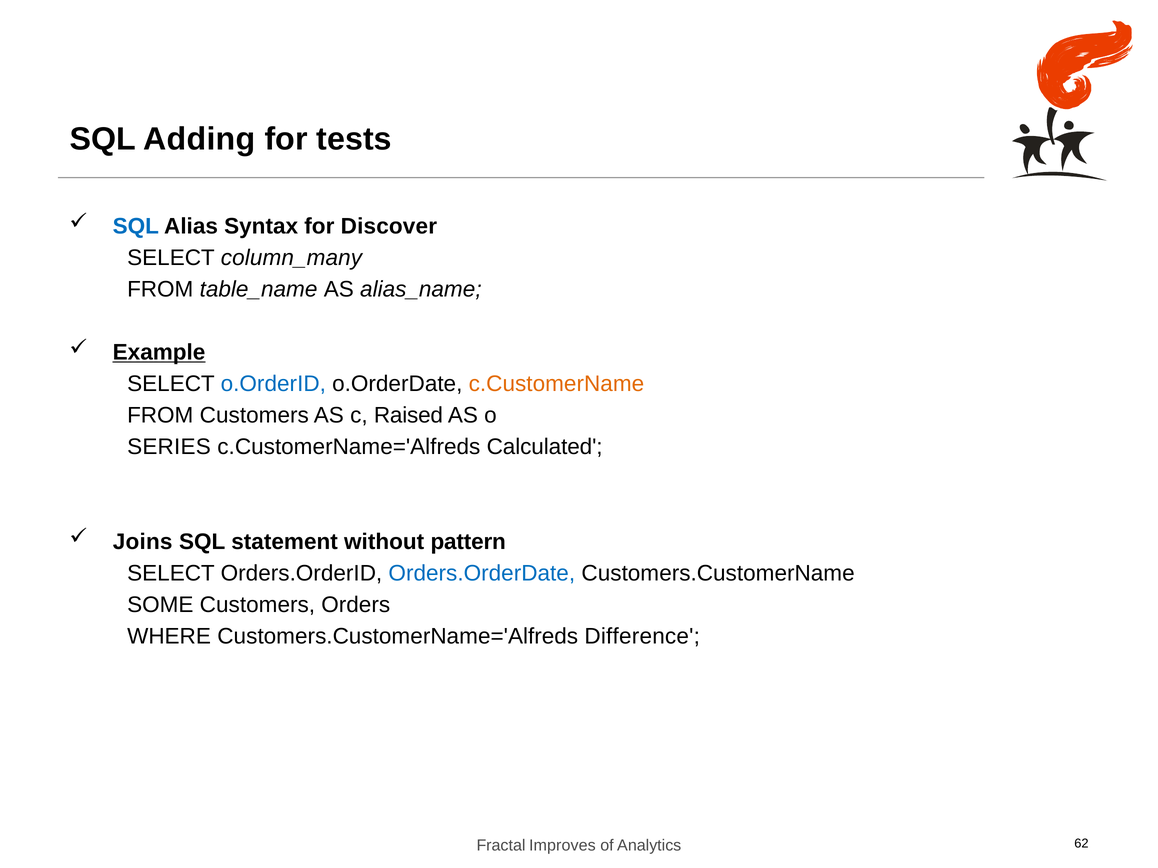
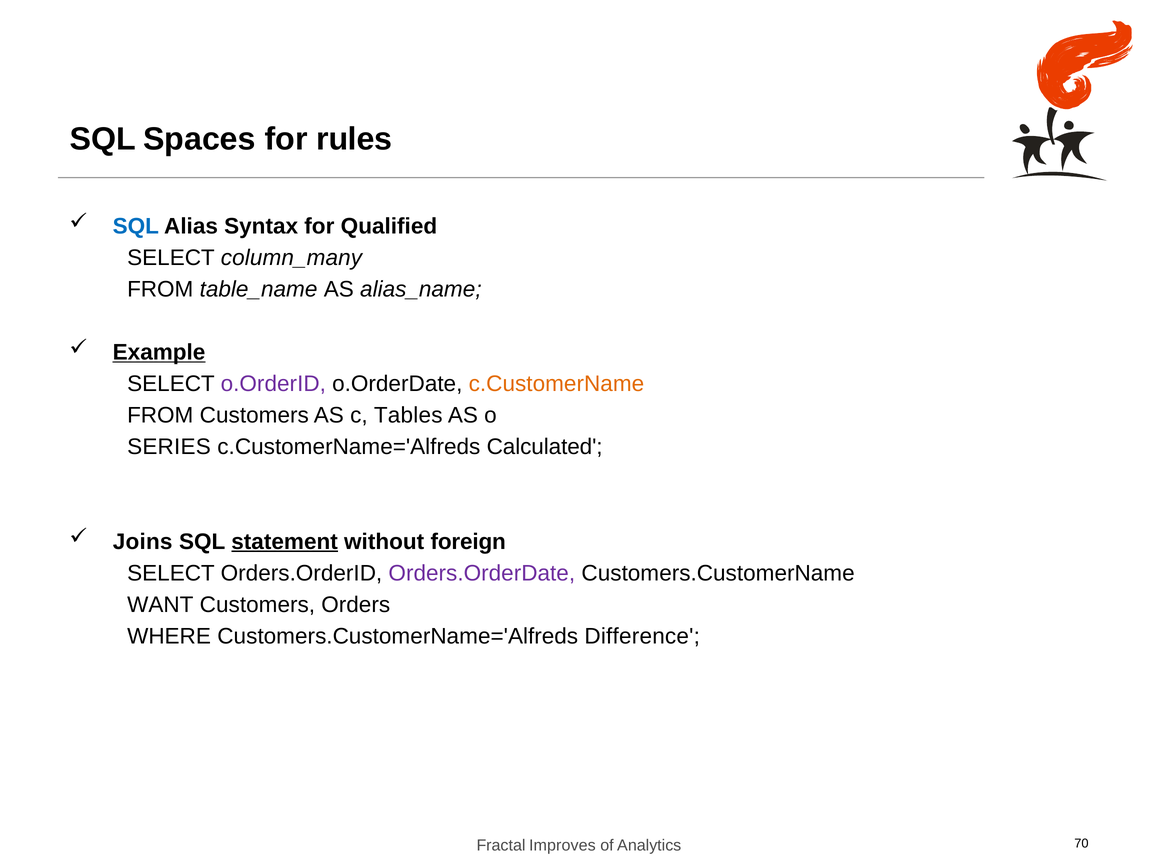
Adding: Adding -> Spaces (199, 139)
tests: tests -> rules (354, 139)
Discover: Discover -> Qualified (389, 226)
o.OrderID colour: blue -> purple (273, 384)
Raised: Raised -> Tables (408, 416)
statement underline: none -> present (285, 542)
pattern: pattern -> foreign (468, 542)
Orders.OrderDate colour: blue -> purple (482, 573)
SOME: SOME -> WANT (160, 605)
62: 62 -> 70 (1081, 844)
